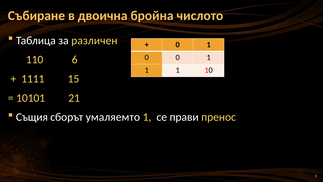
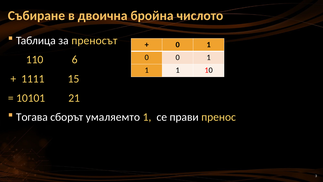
различен: различен -> преносът (94, 40)
Същия: Същия -> Тогава (32, 117)
